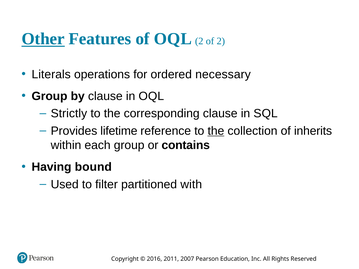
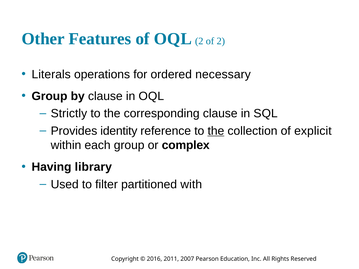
Other underline: present -> none (43, 39)
lifetime: lifetime -> identity (119, 131)
inherits: inherits -> explicit (313, 131)
contains: contains -> complex (186, 145)
bound: bound -> library (93, 167)
